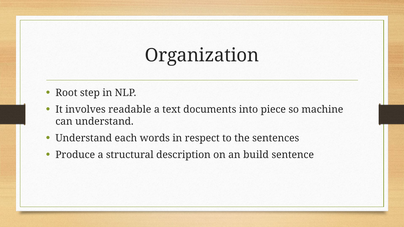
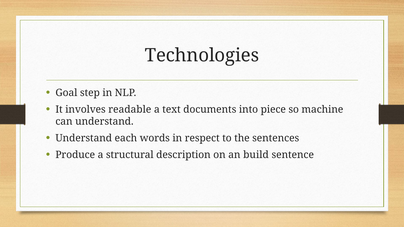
Organization: Organization -> Technologies (202, 55)
Root: Root -> Goal (66, 93)
